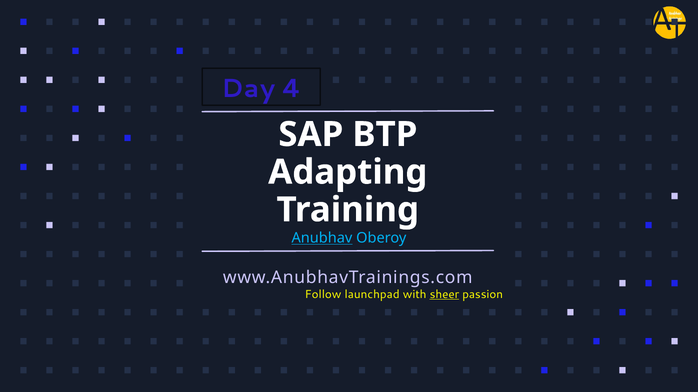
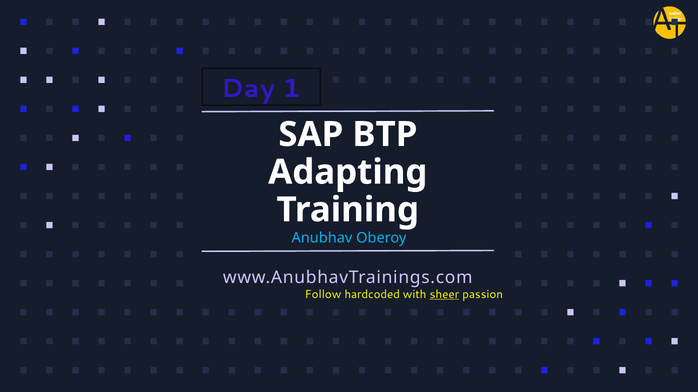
4: 4 -> 1 (292, 89)
Anubhav underline: present -> none (322, 238)
launchpad: launchpad -> hardcoded (372, 295)
